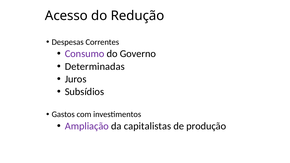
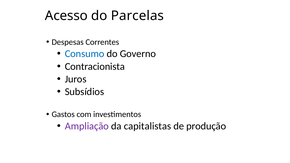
Redução: Redução -> Parcelas (137, 16)
Consumo colour: purple -> blue (85, 54)
Determinadas: Determinadas -> Contracionista (95, 66)
